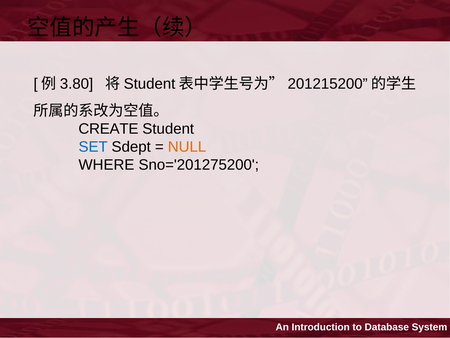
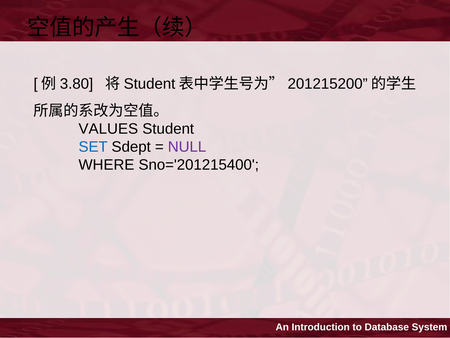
CREATE: CREATE -> VALUES (108, 129)
NULL colour: orange -> purple (187, 147)
Sno='201275200: Sno='201275200 -> Sno='201215400 (199, 165)
